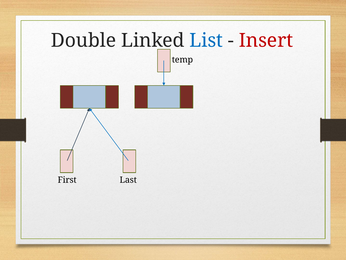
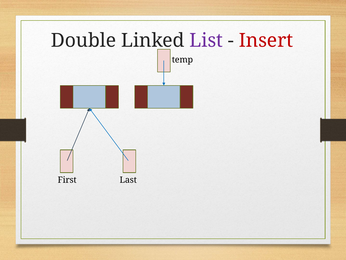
List colour: blue -> purple (206, 40)
